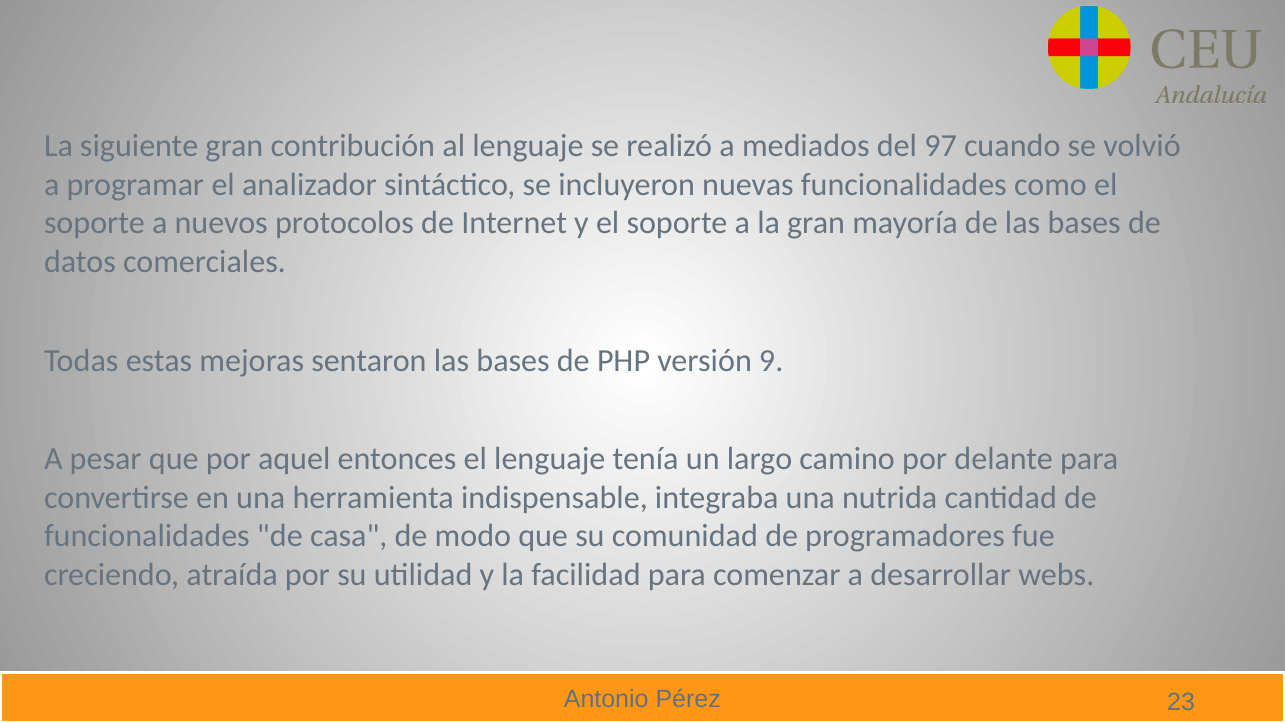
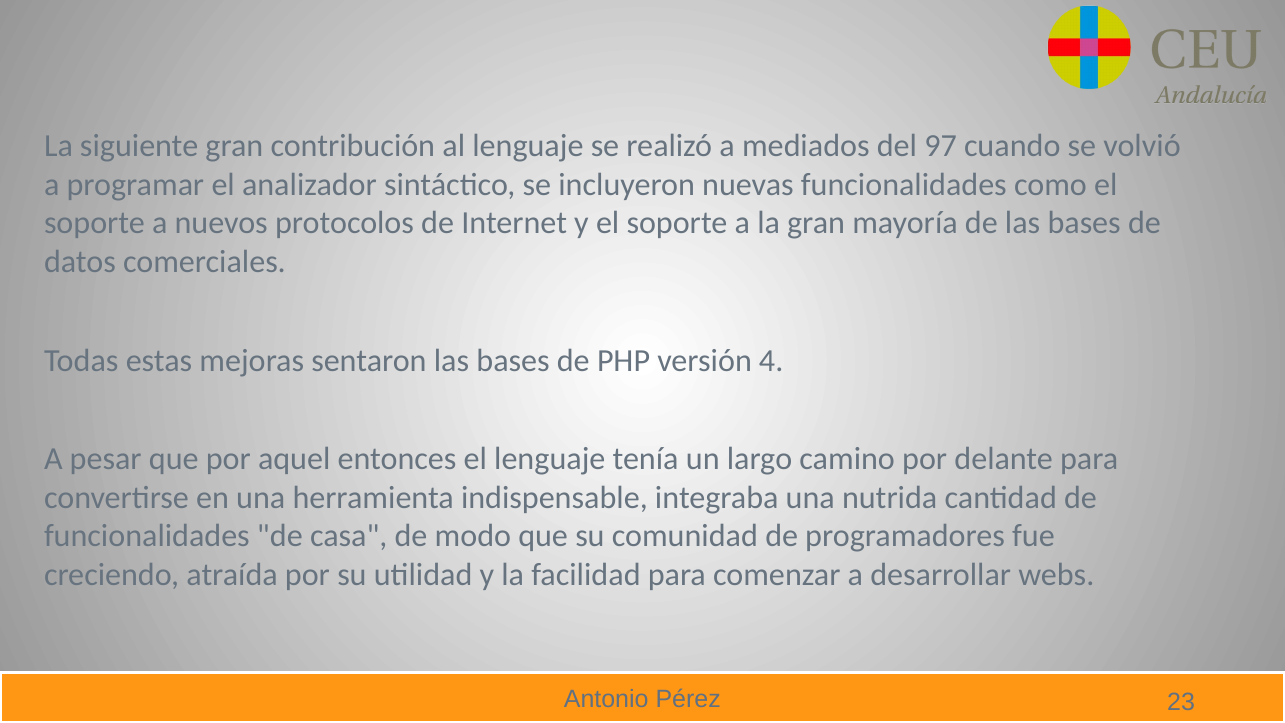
9: 9 -> 4 (771, 360)
